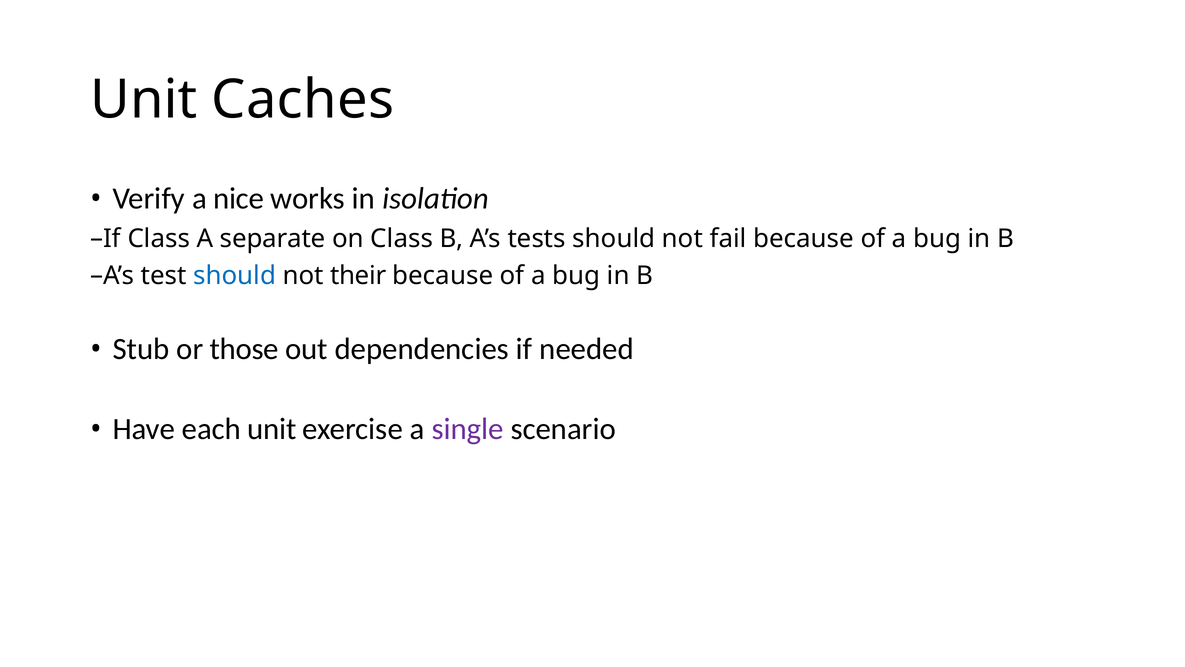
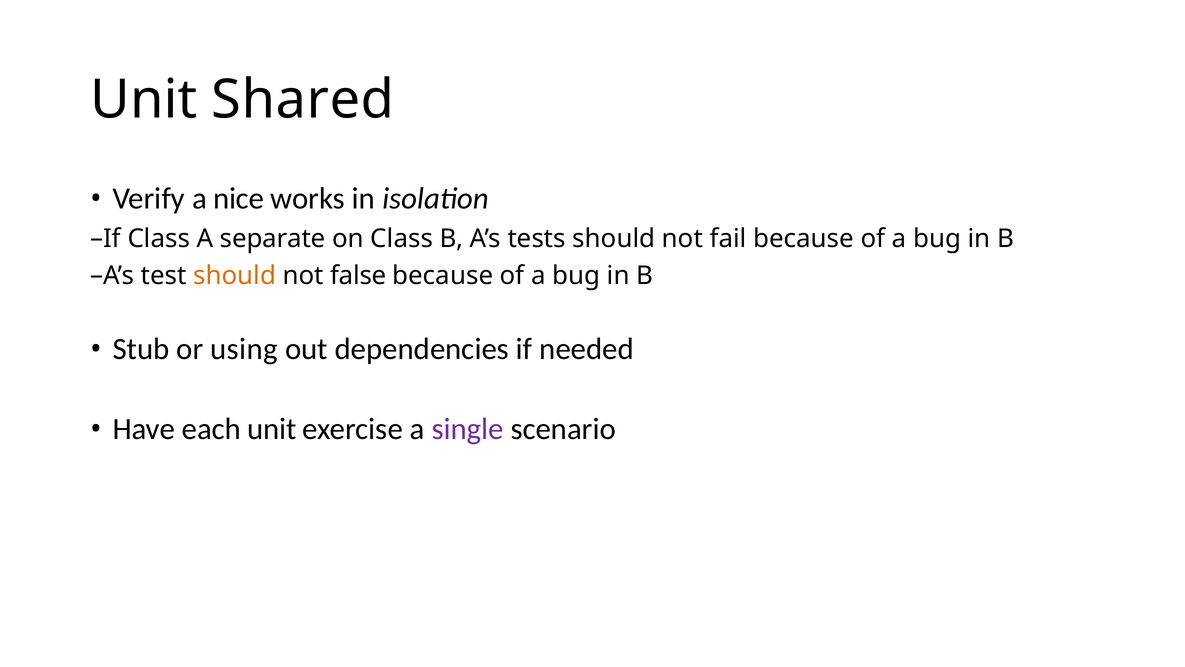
Caches: Caches -> Shared (303, 100)
should colour: blue -> orange (235, 275)
their: their -> false (358, 275)
those: those -> using (244, 349)
